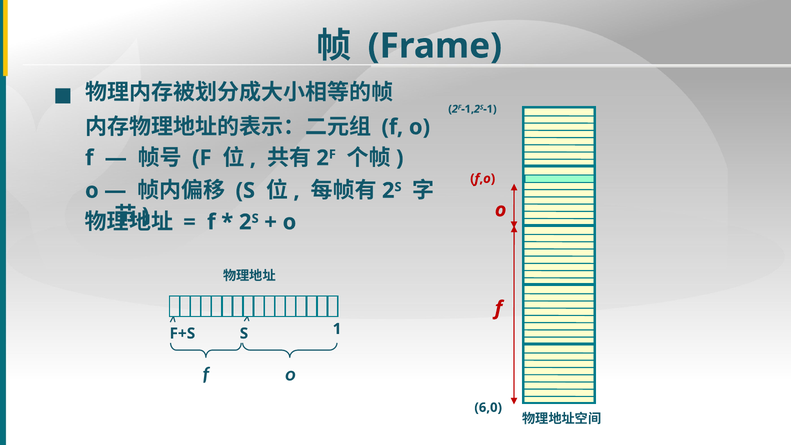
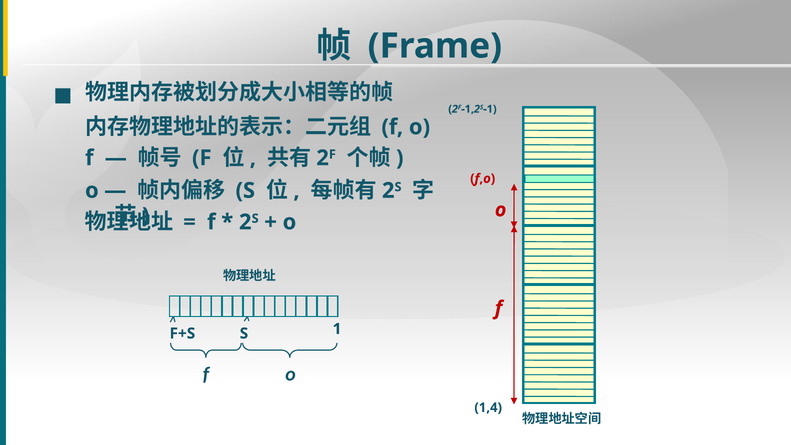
6,0: 6,0 -> 1,4 (488, 408)
